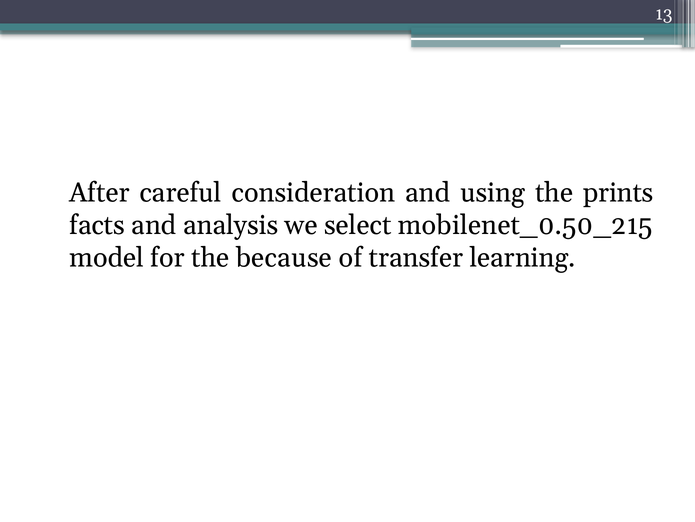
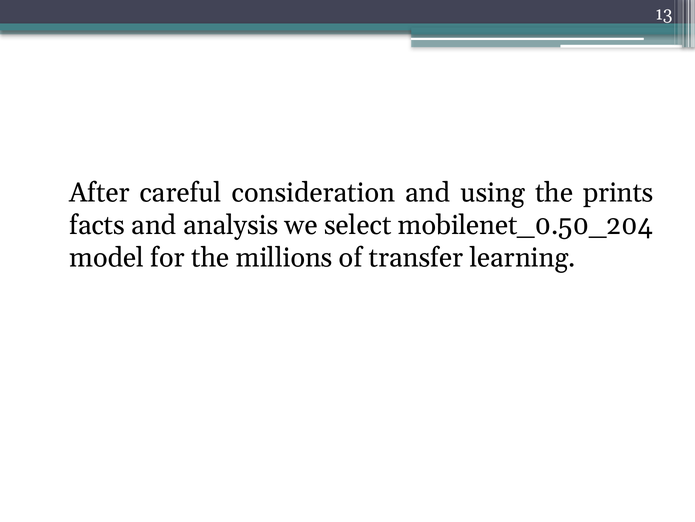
mobilenet_0.50_215: mobilenet_0.50_215 -> mobilenet_0.50_204 (525, 225)
because: because -> millions (284, 257)
